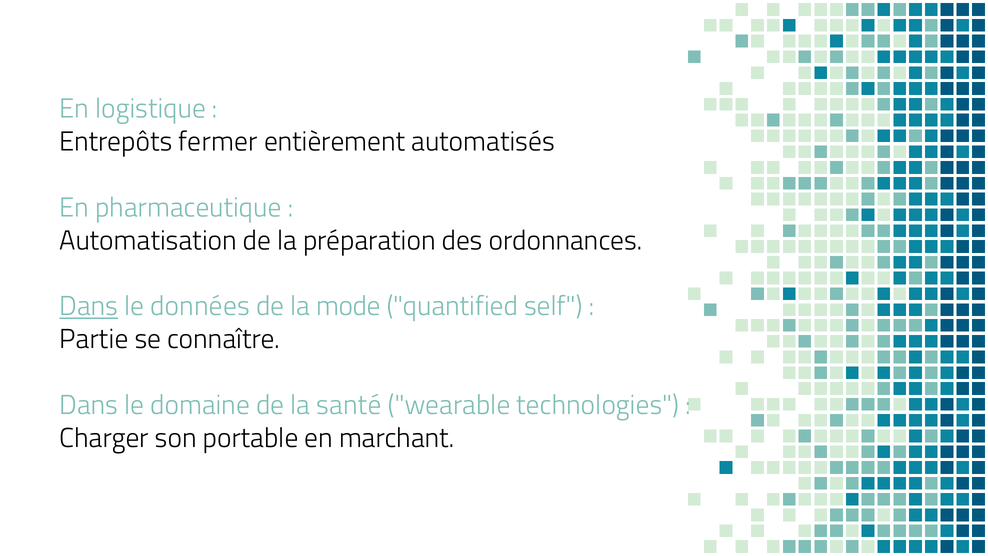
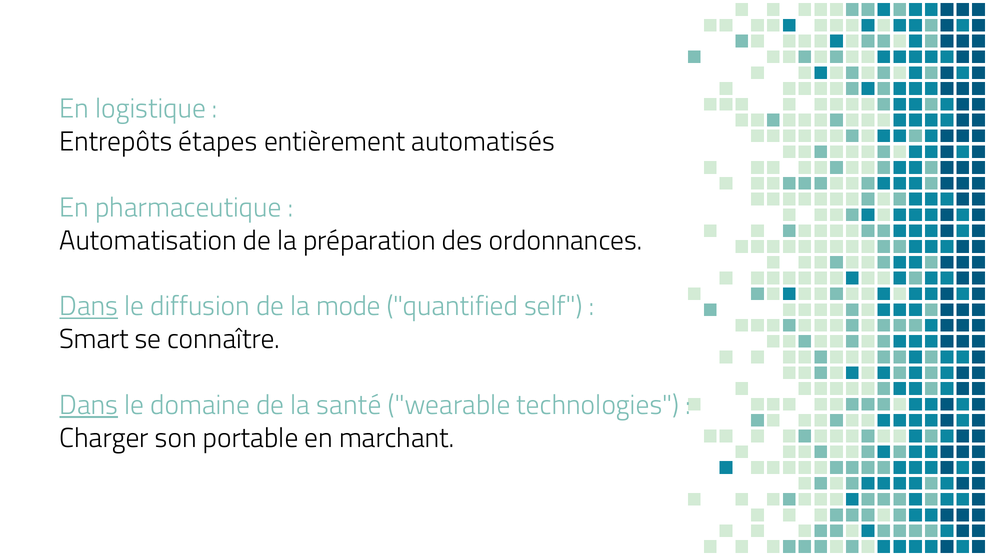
fermer: fermer -> étapes (218, 142)
données: données -> diffusion (200, 306)
Partie: Partie -> Smart (94, 339)
Dans underline: none -> present (89, 405)
